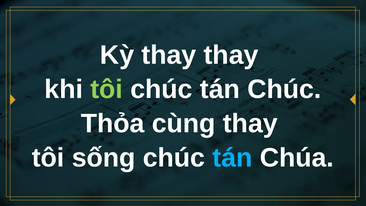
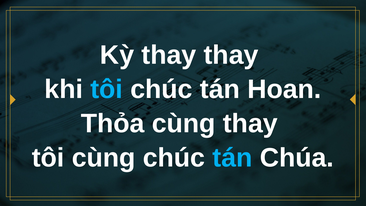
tôi colour: light green -> light blue (107, 89)
tán Chúc: Chúc -> Hoan (284, 89)
tôi sống: sống -> cùng (104, 158)
